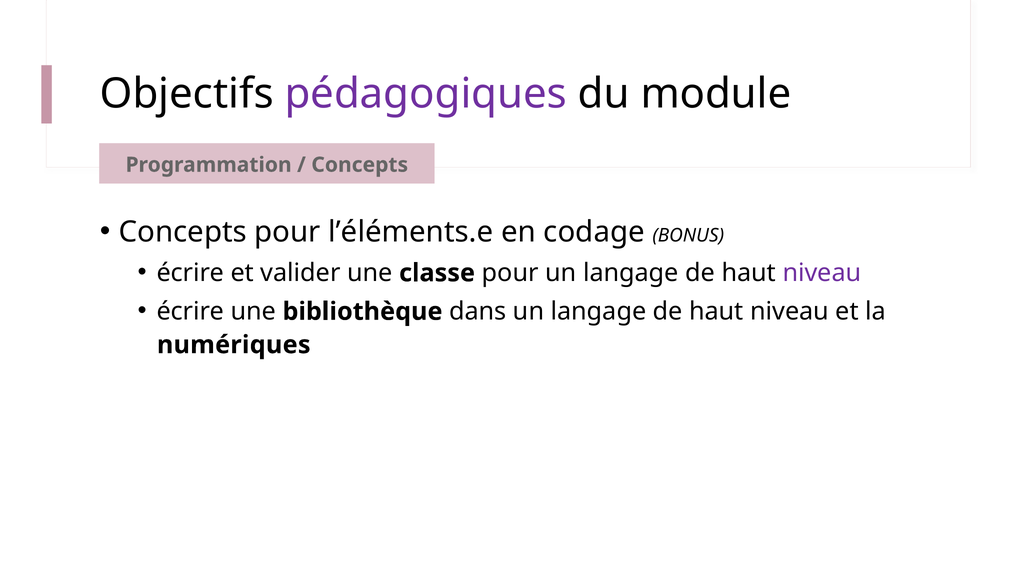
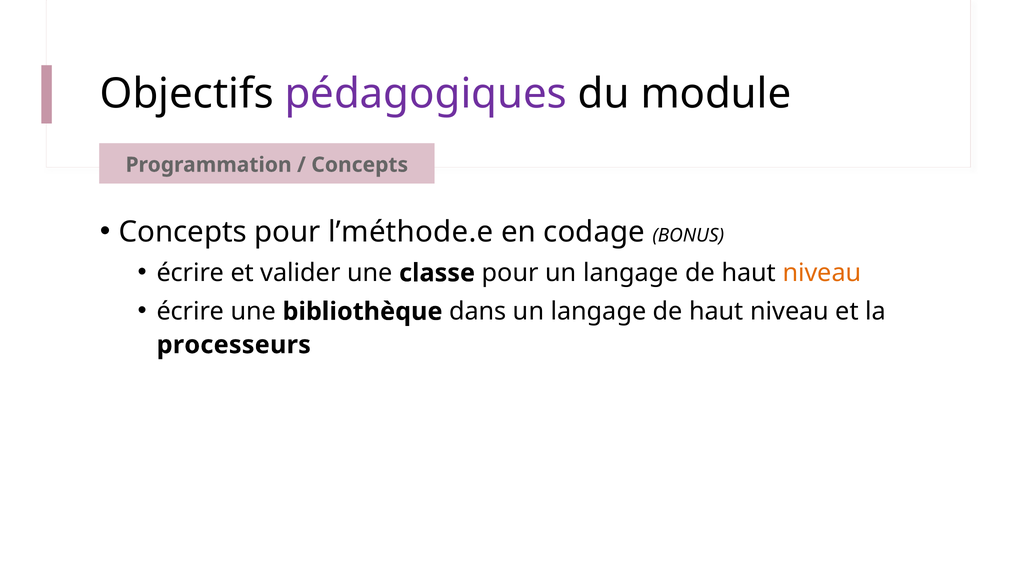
l’éléments.e: l’éléments.e -> l’méthode.e (411, 232)
niveau colour: purple -> orange (822, 273)
numériques: numériques -> processeurs (234, 345)
